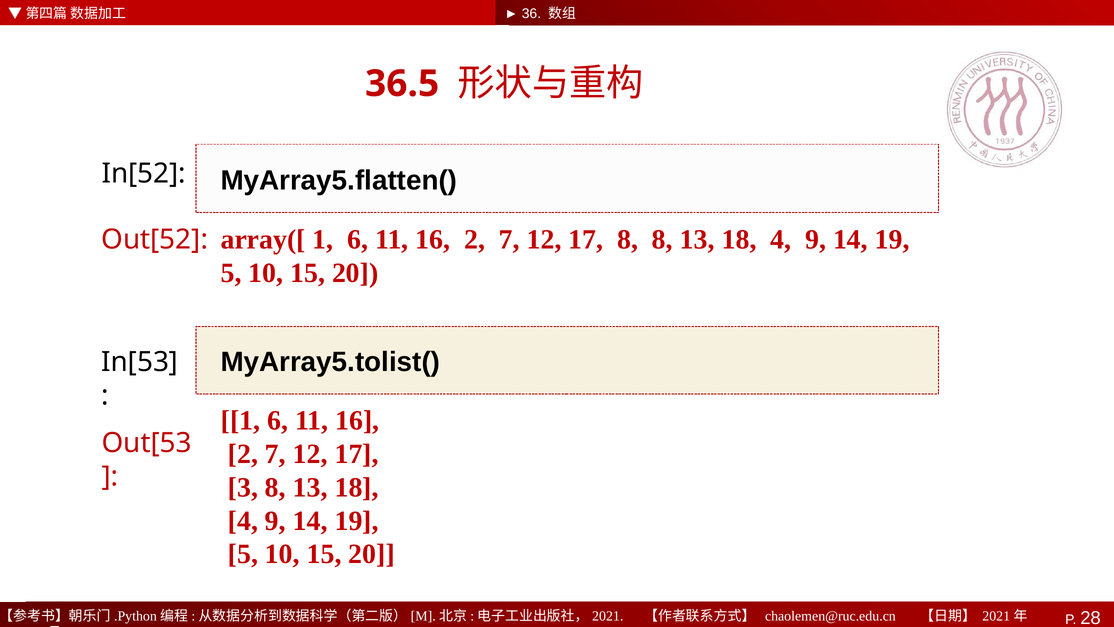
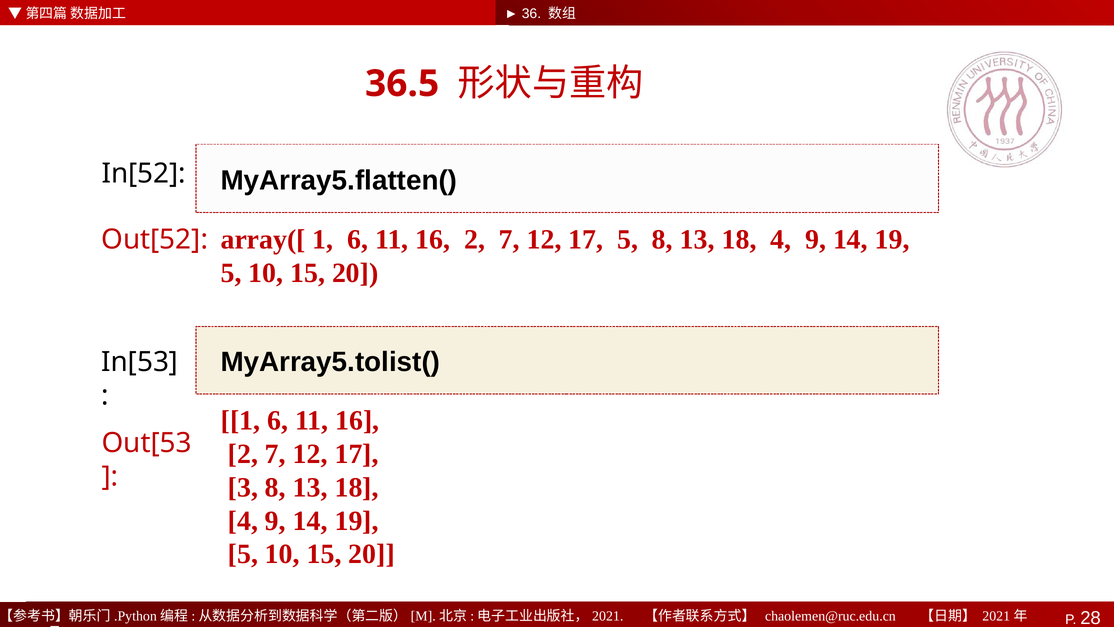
17 8: 8 -> 5 (628, 240)
